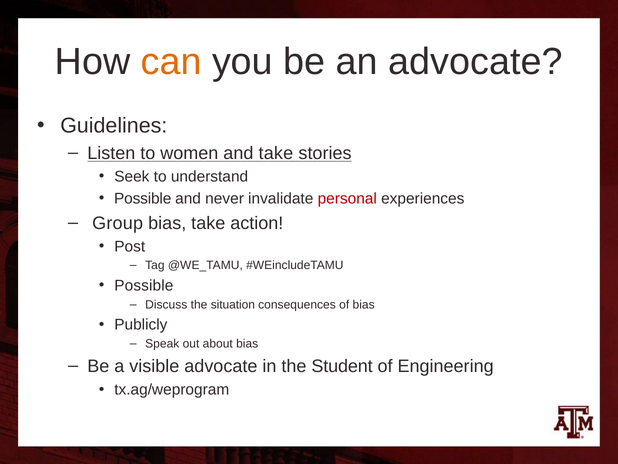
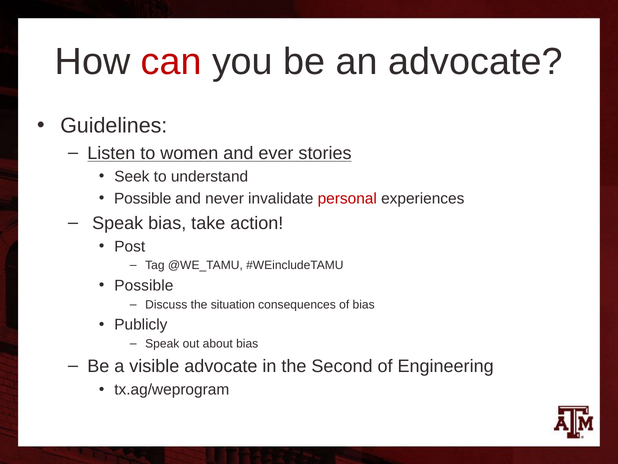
can colour: orange -> red (171, 62)
and take: take -> ever (276, 153)
Group: Group -> Speak (118, 223)
Student: Student -> Second (342, 366)
